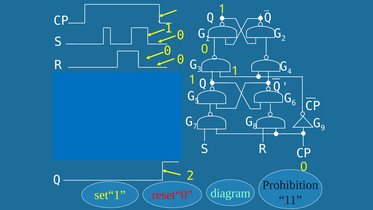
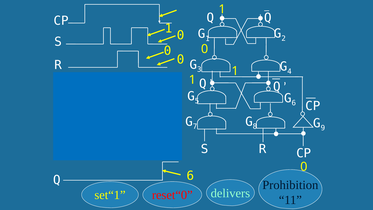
Q 2: 2 -> 6 (190, 175)
diagram: diagram -> delivers (230, 193)
